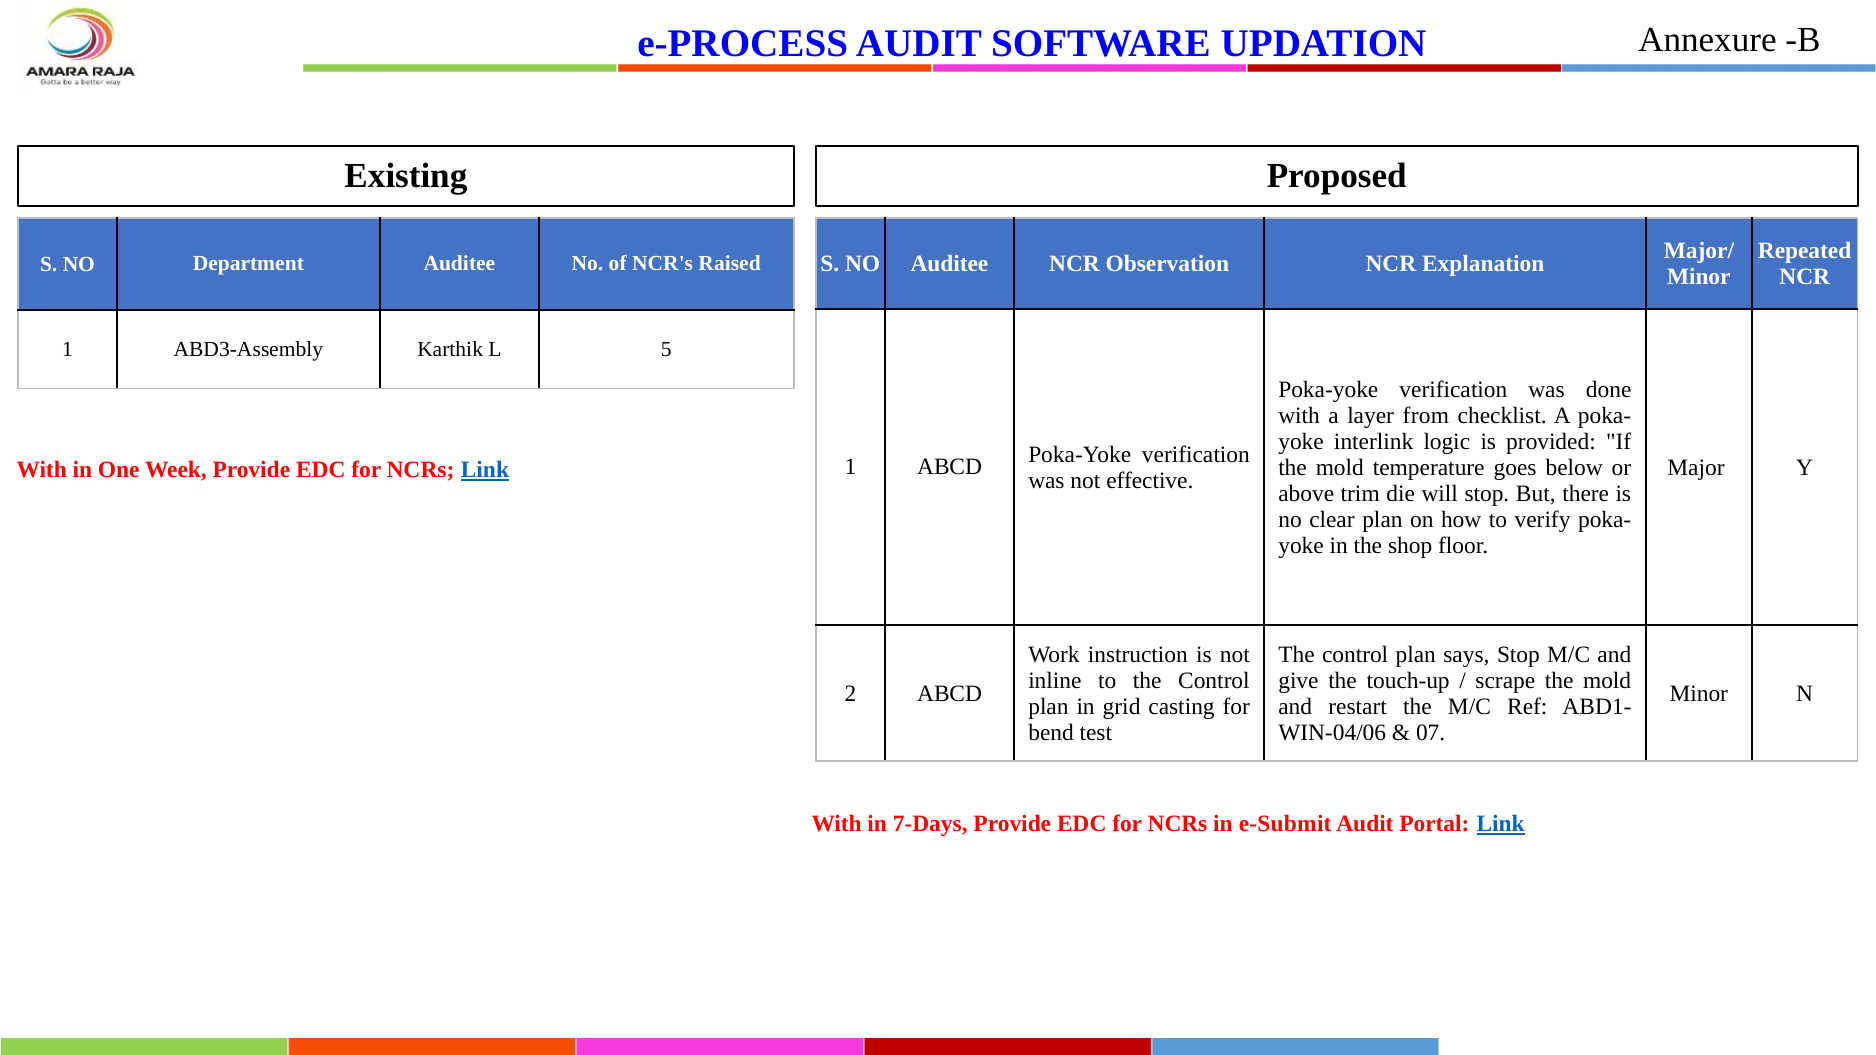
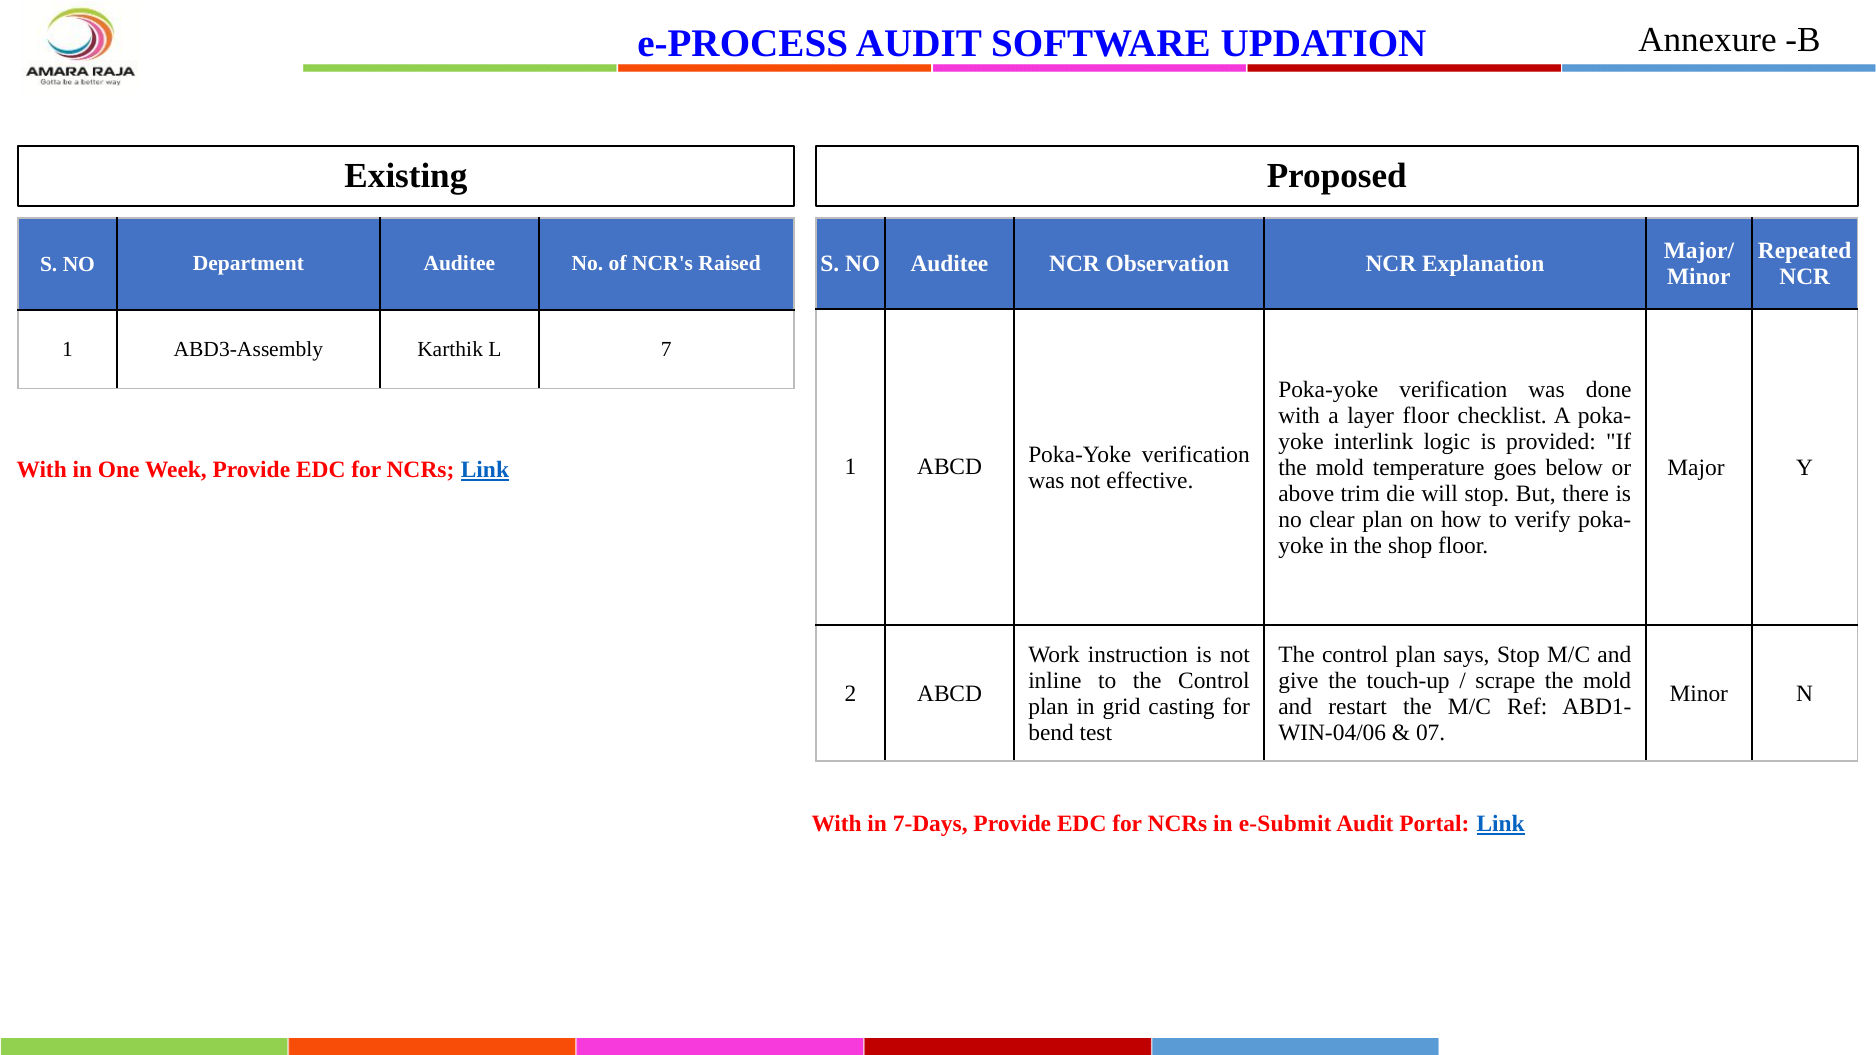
5: 5 -> 7 (666, 349)
layer from: from -> floor (1426, 416)
